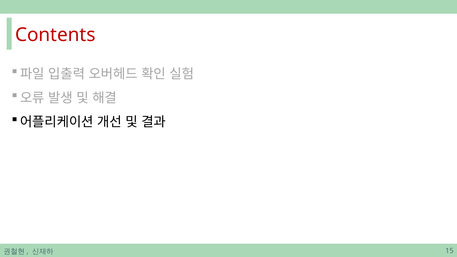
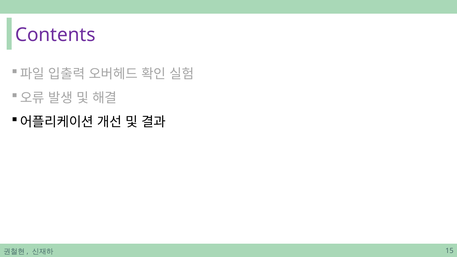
Contents colour: red -> purple (55, 35)
